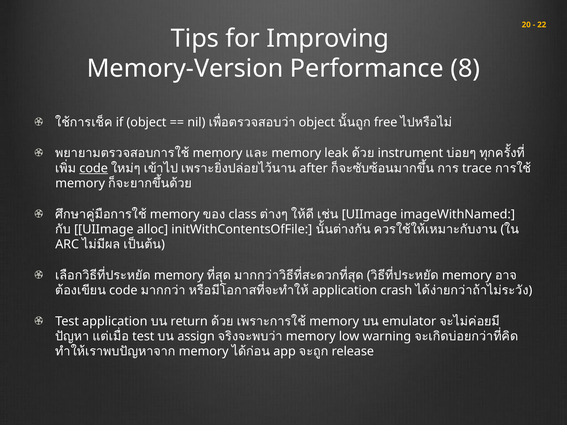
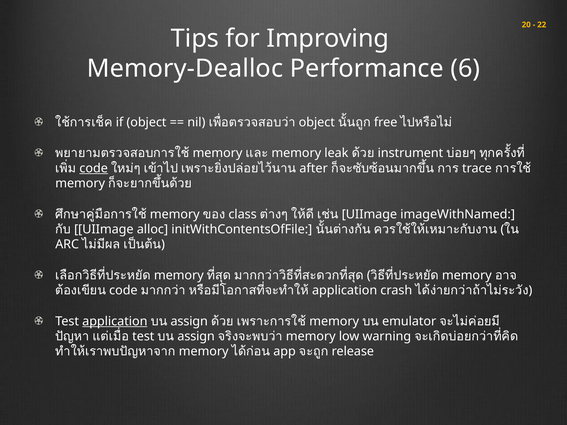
Memory-Version: Memory-Version -> Memory-Dealloc (185, 69)
8: 8 -> 6 (465, 69)
application underline: none -> present (115, 321)
return: return -> assign (189, 321)
